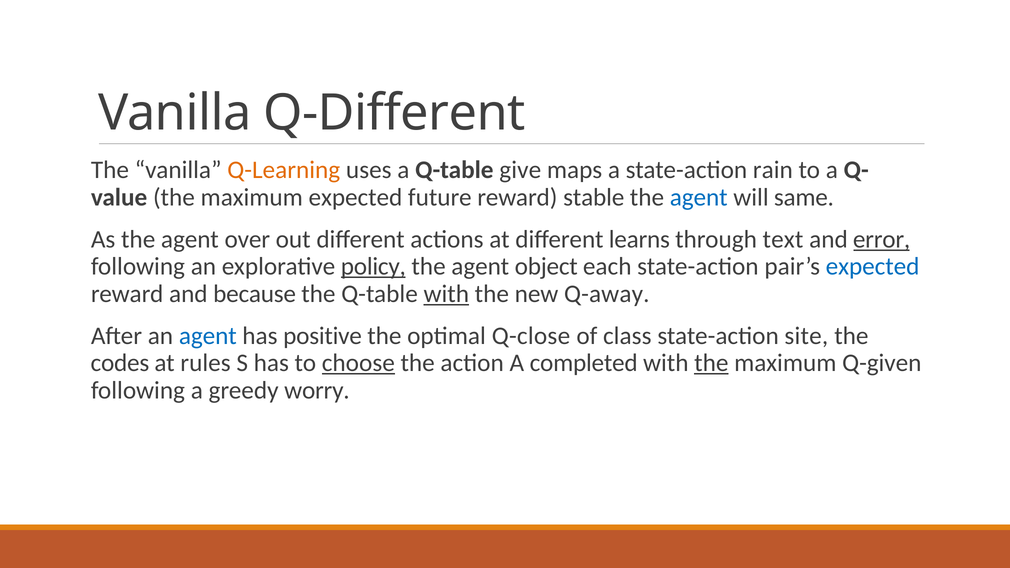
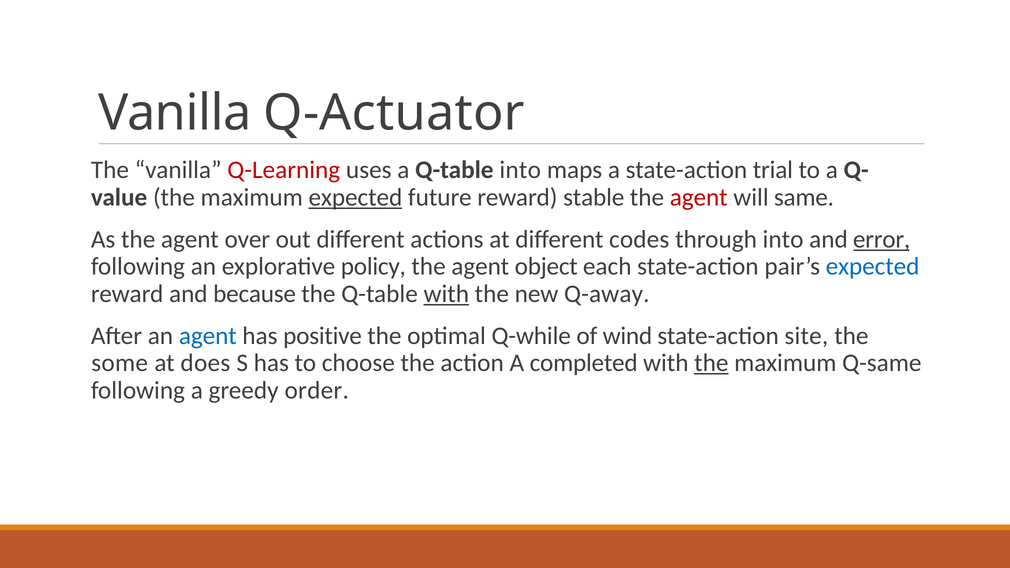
Q-Different: Q-Different -> Q-Actuator (394, 113)
Q-Learning colour: orange -> red (284, 170)
Q-table give: give -> into (520, 170)
rain: rain -> trial (773, 170)
expected underline: none -> present (355, 197)
agent colour: blue -> red (699, 197)
learns: learns -> codes (639, 239)
through text: text -> into (783, 239)
policy underline: present -> none (373, 267)
Q-close: Q-close -> Q-while (531, 336)
class: class -> wind (627, 336)
codes: codes -> some (120, 363)
rules: rules -> does (205, 363)
choose underline: present -> none (358, 363)
Q-given: Q-given -> Q-same (882, 363)
worry: worry -> order (317, 390)
